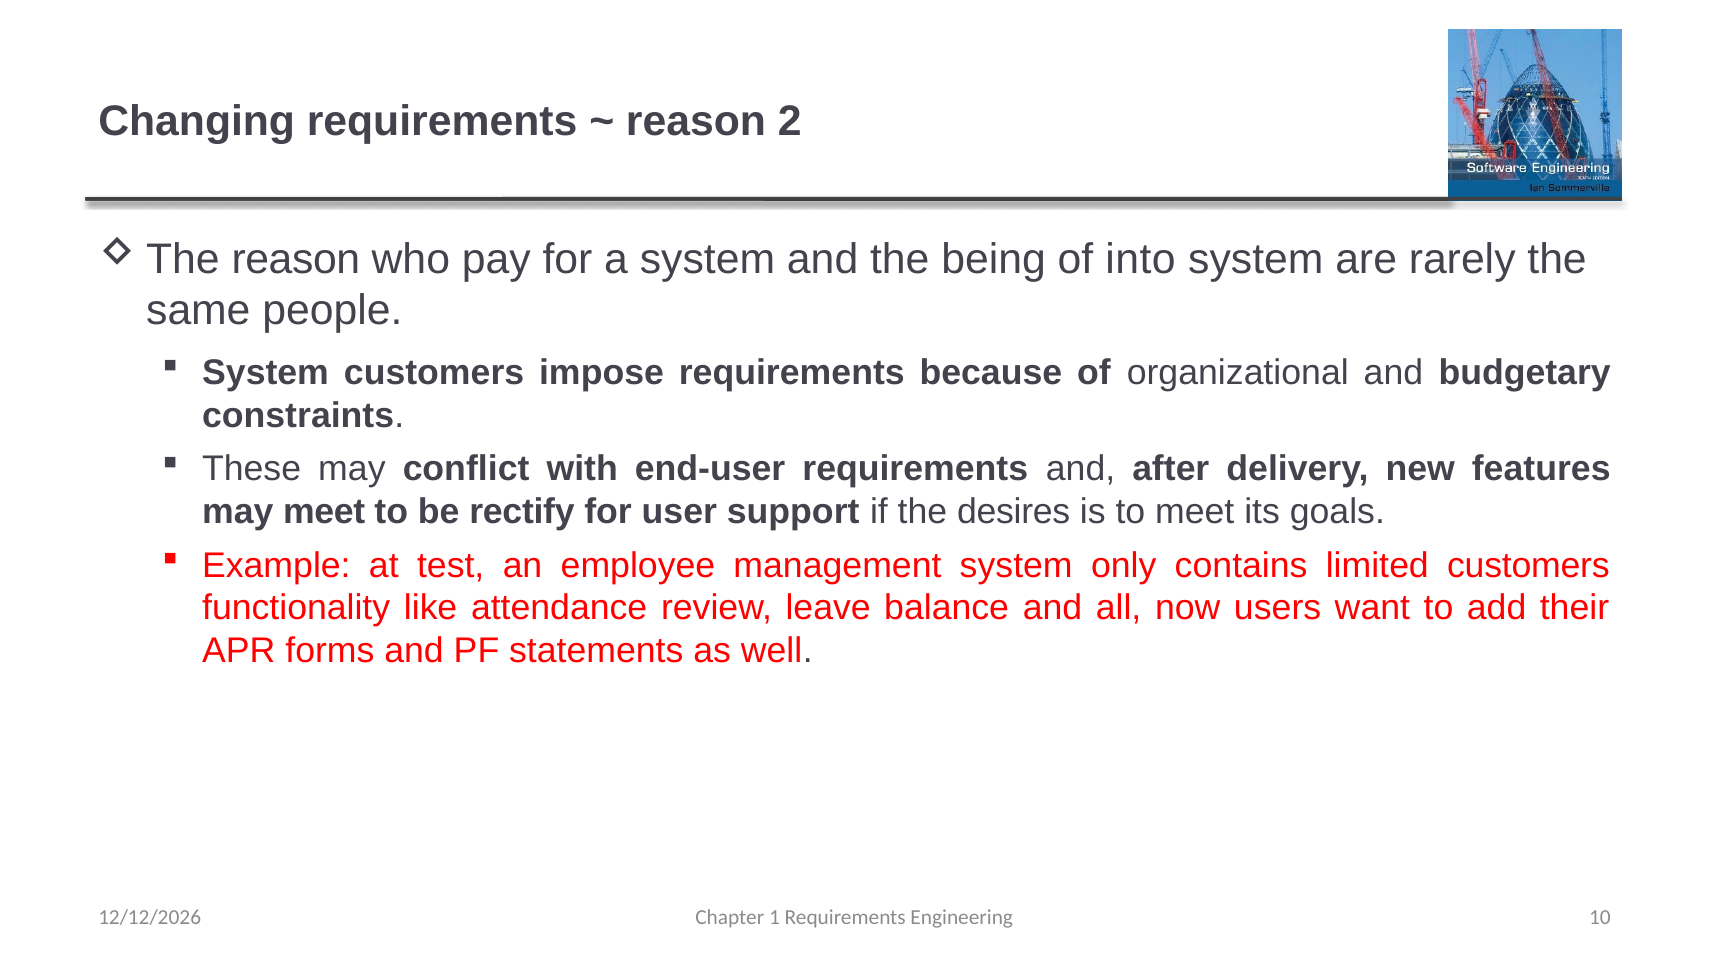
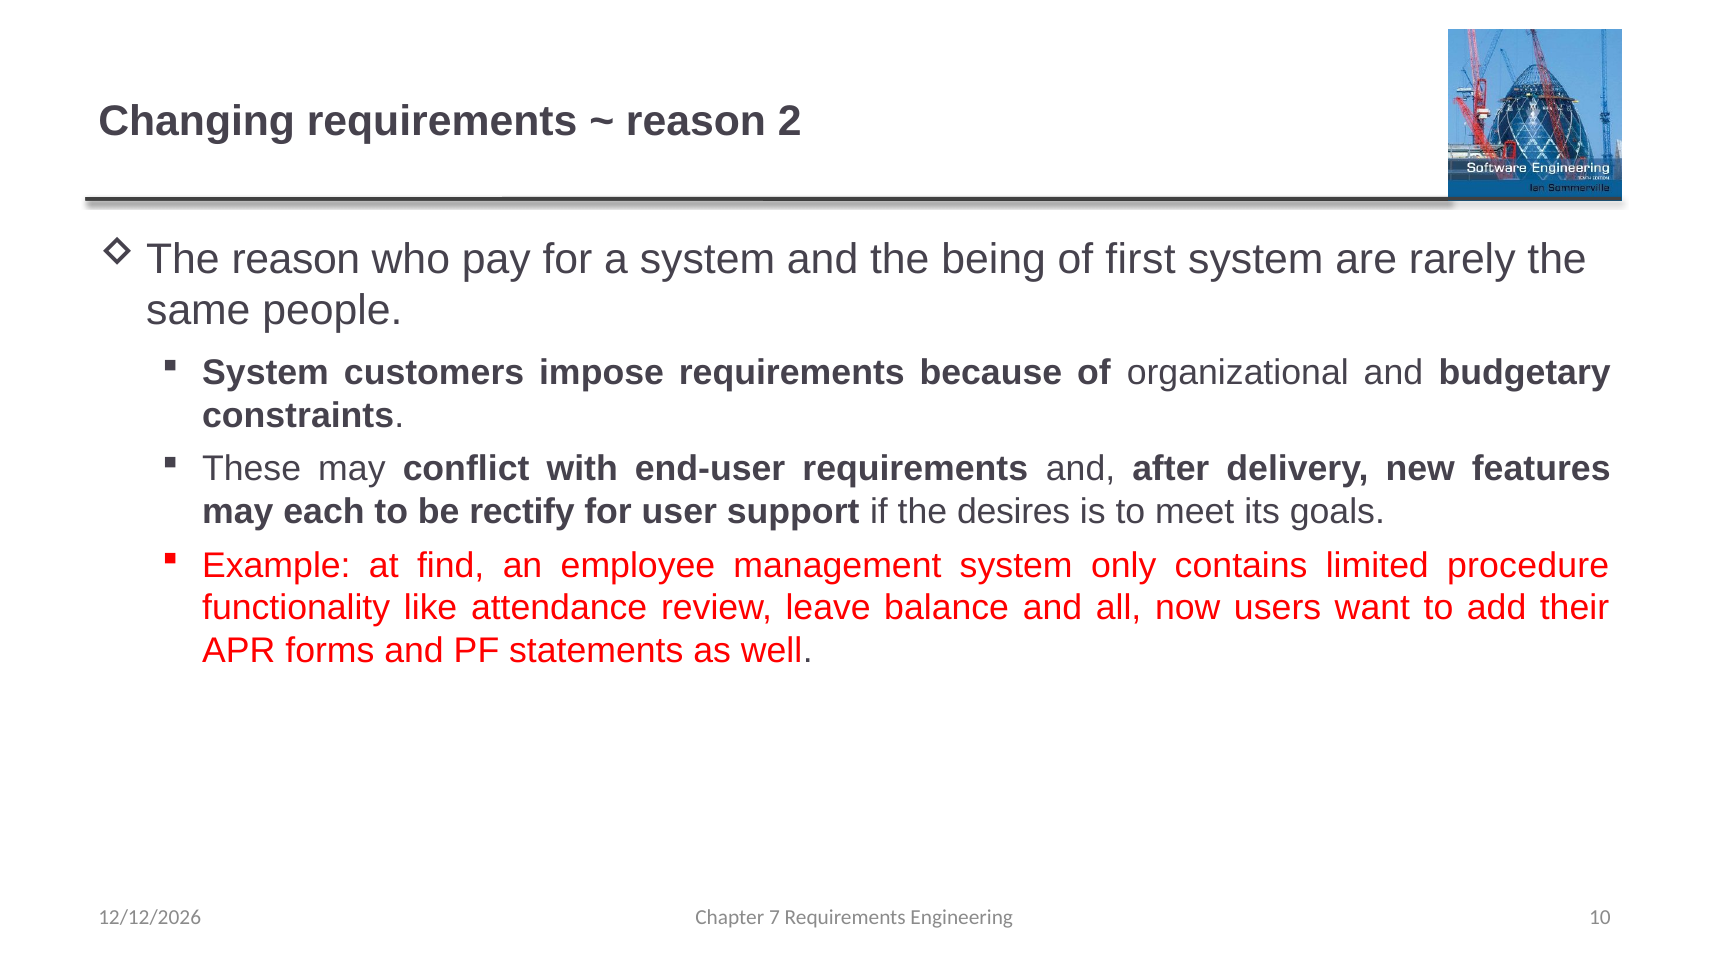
into: into -> first (1140, 259)
may meet: meet -> each (324, 512)
test: test -> find (451, 565)
limited customers: customers -> procedure (1528, 565)
1: 1 -> 7 (774, 918)
